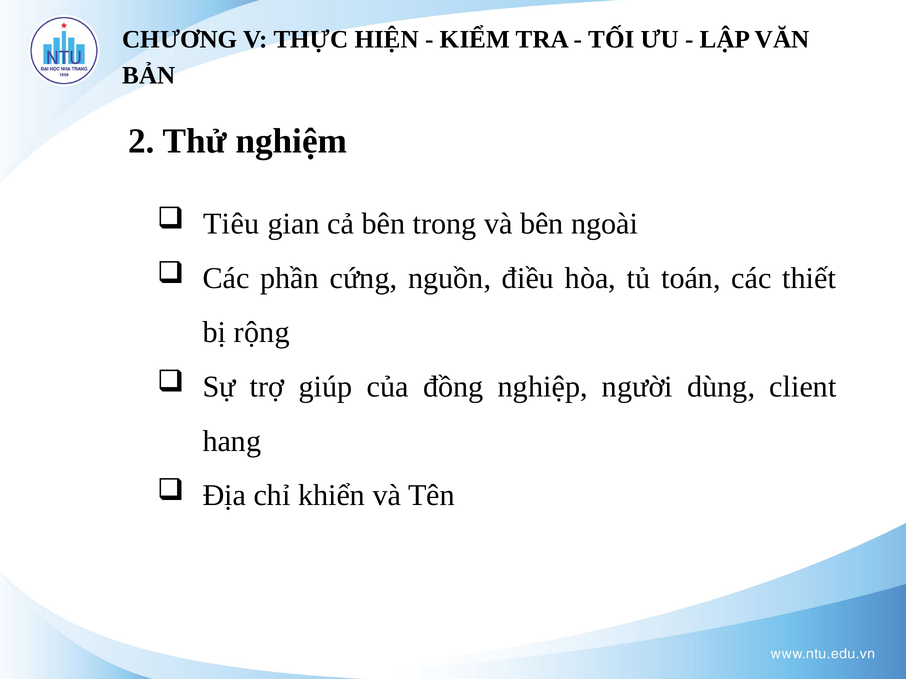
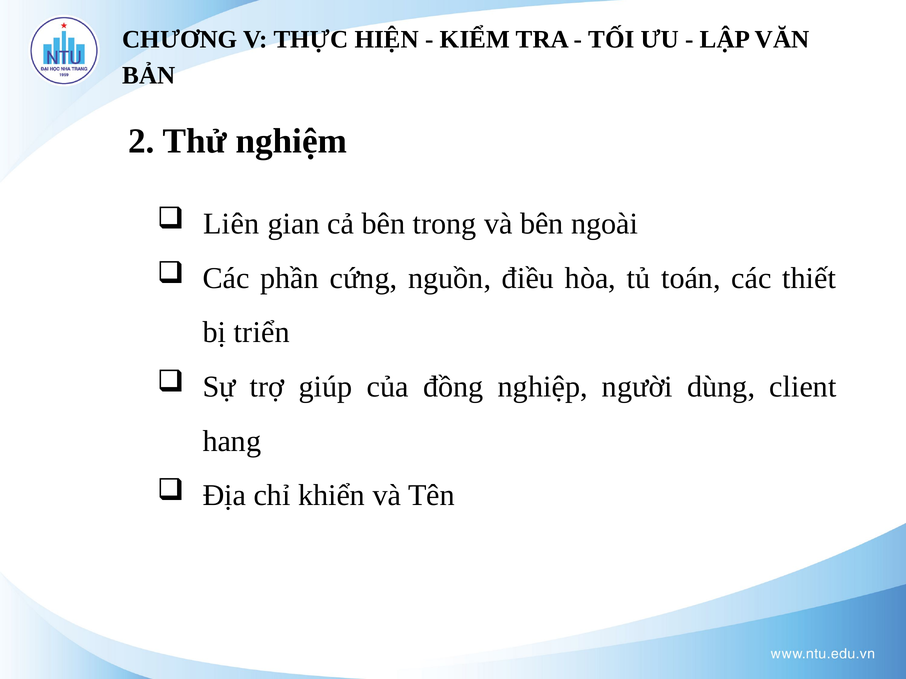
Tiêu: Tiêu -> Liên (231, 224)
rộng: rộng -> triển (262, 333)
